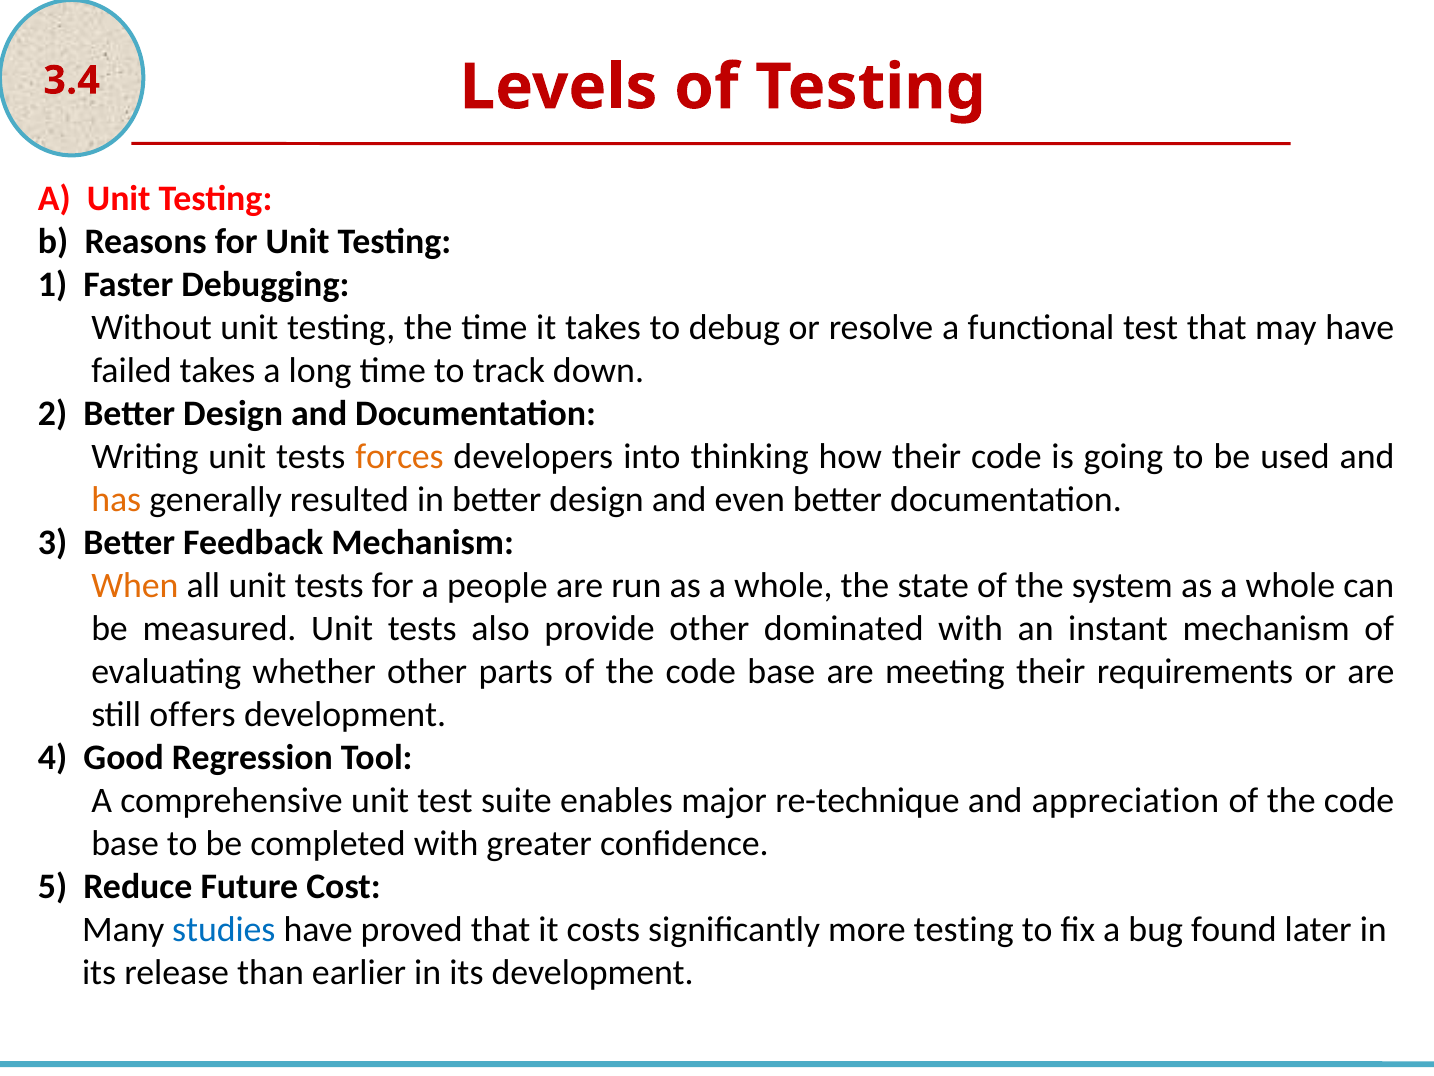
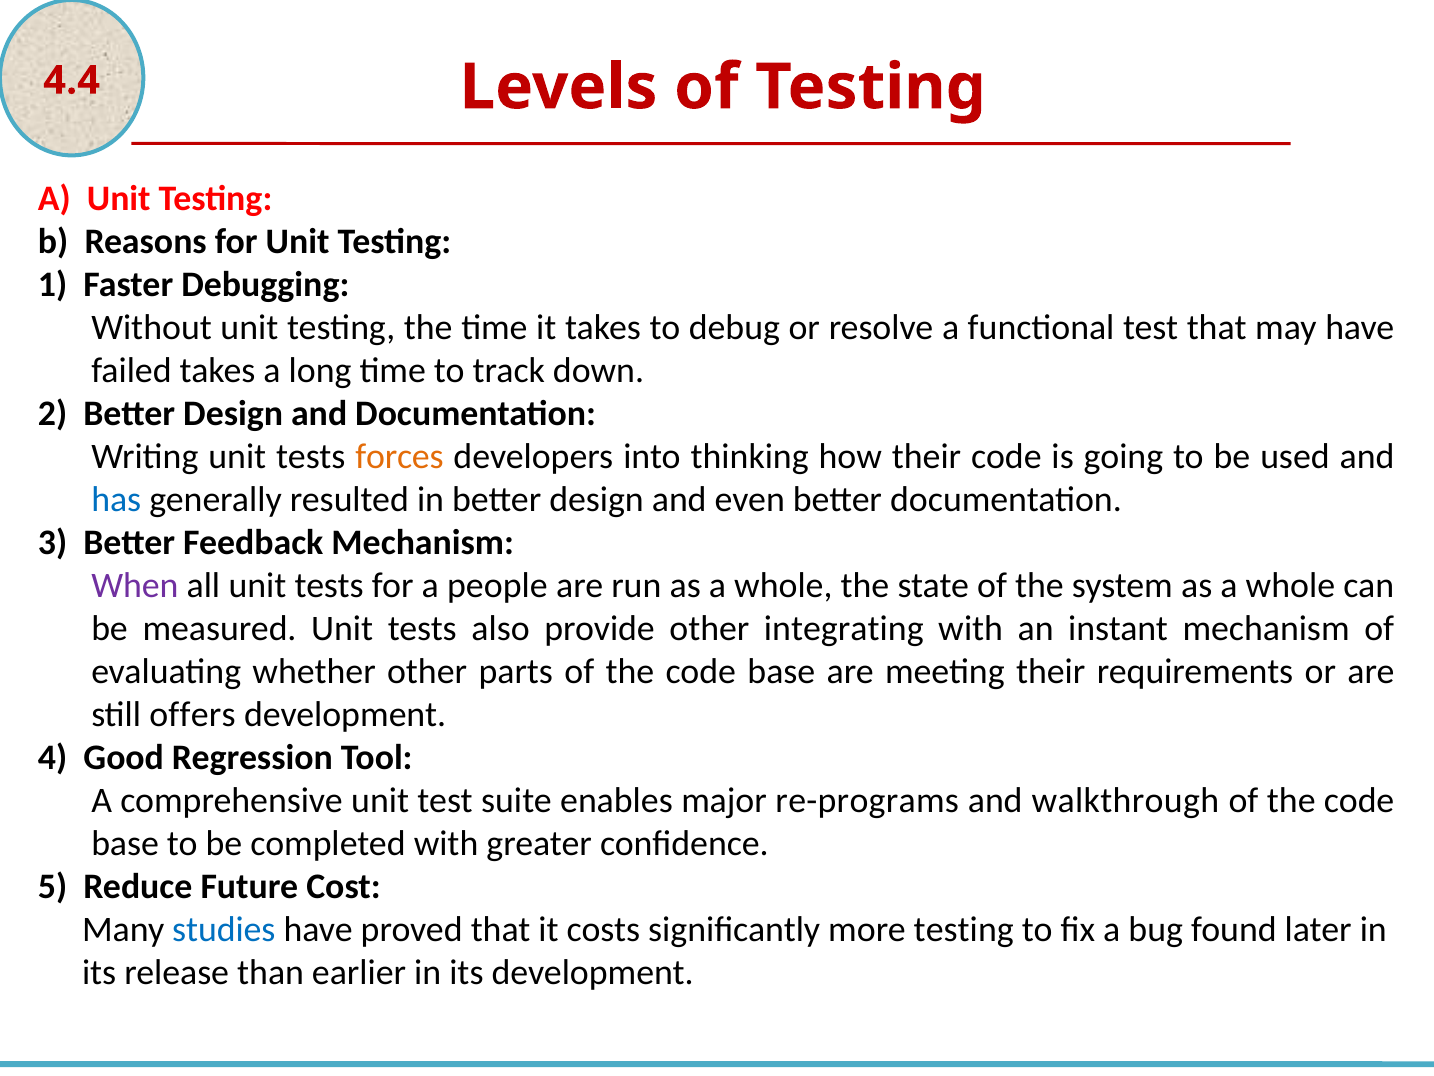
3.4: 3.4 -> 4.4 (72, 80)
has colour: orange -> blue (116, 499)
When colour: orange -> purple (135, 585)
dominated: dominated -> integrating (844, 629)
re-technique: re-technique -> re-programs (867, 801)
appreciation: appreciation -> walkthrough (1125, 801)
